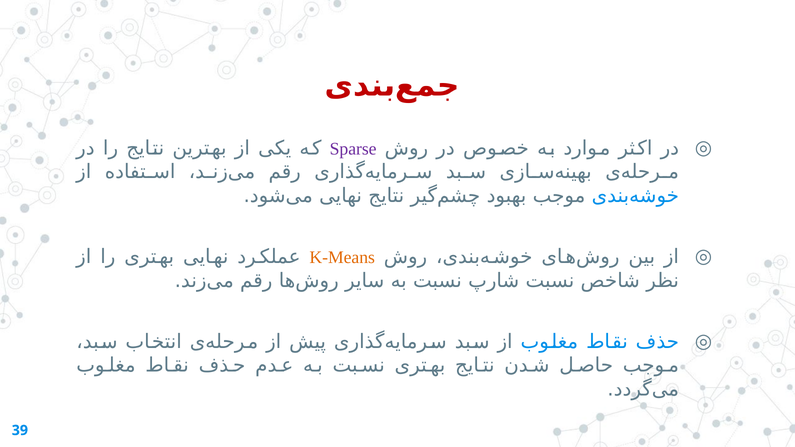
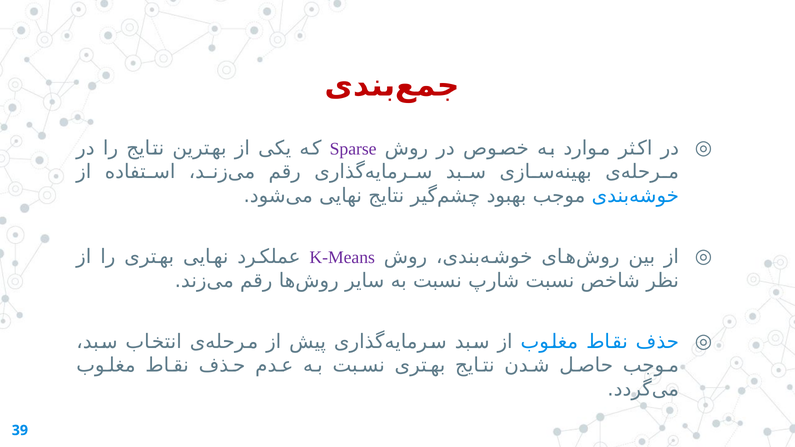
K-Means colour: orange -> purple (342, 258)
